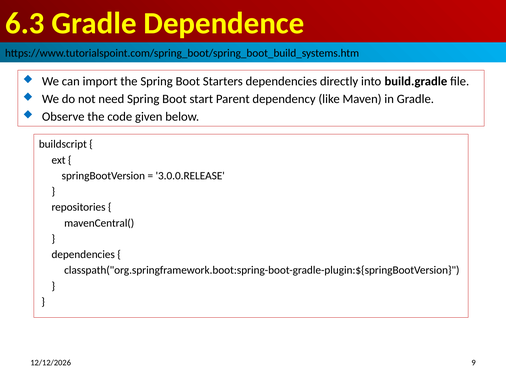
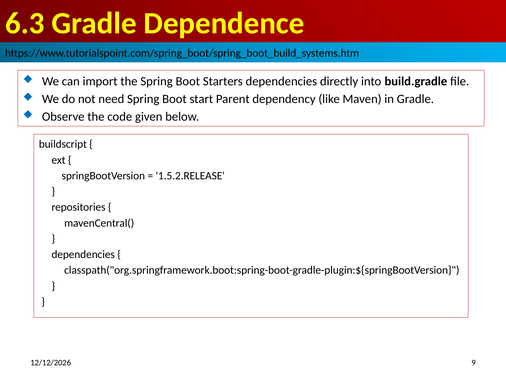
3.0.0.RELEASE: 3.0.0.RELEASE -> 1.5.2.RELEASE (190, 176)
